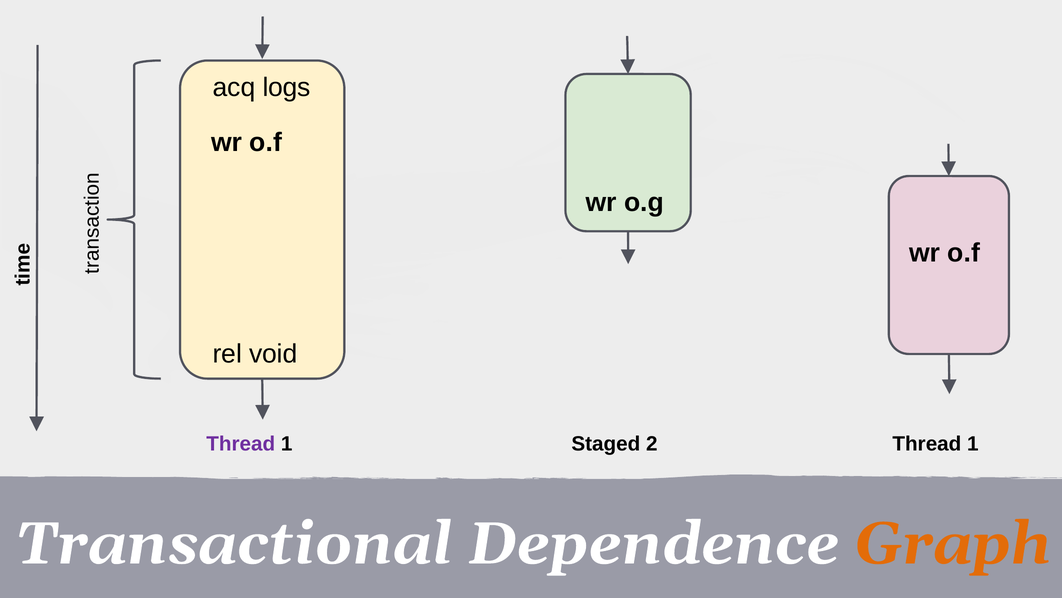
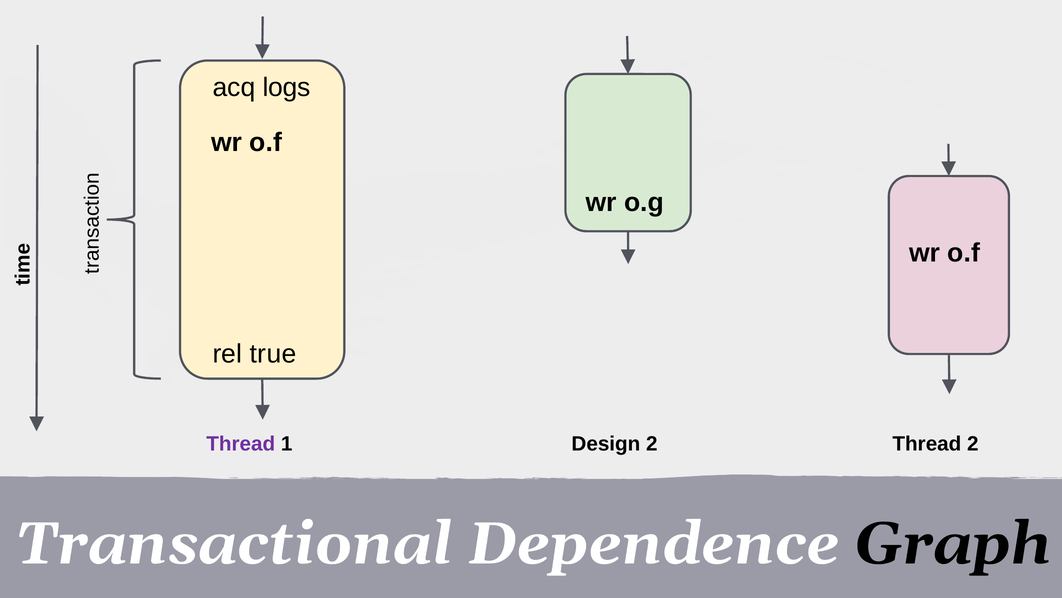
void: void -> true (273, 354)
Staged: Staged -> Design (606, 444)
2 Thread 1: 1 -> 2 (973, 444)
Graph colour: orange -> black (953, 543)
